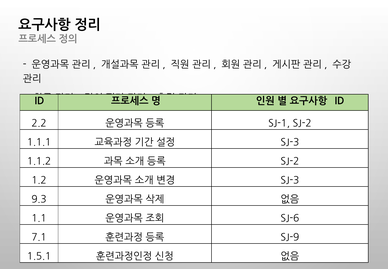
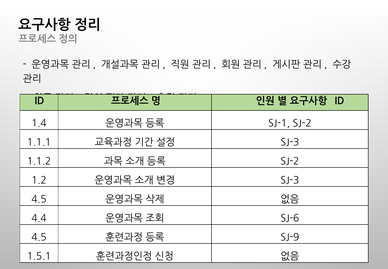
2.2: 2.2 -> 1.4 (39, 123)
9.3: 9.3 -> 4.5 (39, 199)
1.1: 1.1 -> 4.4 (39, 218)
7.1: 7.1 -> 4.5 (39, 237)
